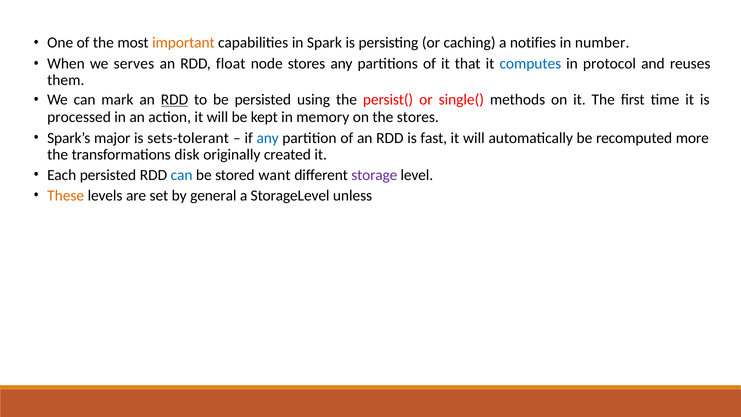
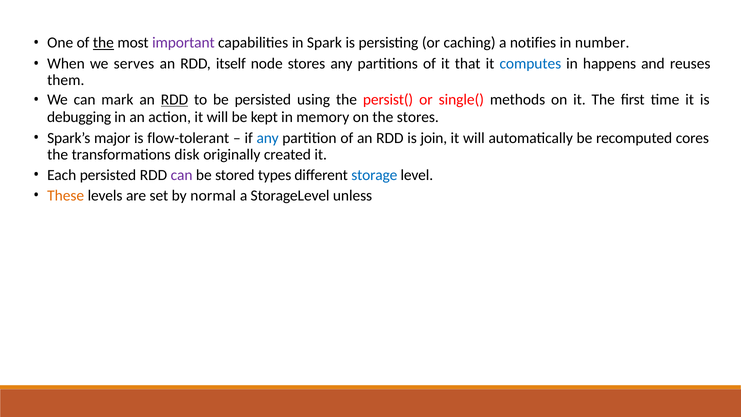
the underline: none -> present (103, 43)
important colour: orange -> purple (183, 43)
float: float -> itself (231, 64)
protocol: protocol -> happens (610, 64)
processed: processed -> debugging (79, 117)
sets-tolerant: sets-tolerant -> flow-tolerant (188, 138)
fast: fast -> join (434, 138)
more: more -> cores (692, 138)
can colour: blue -> purple (182, 175)
want: want -> types (275, 175)
storage colour: purple -> blue (374, 175)
general: general -> normal (213, 195)
